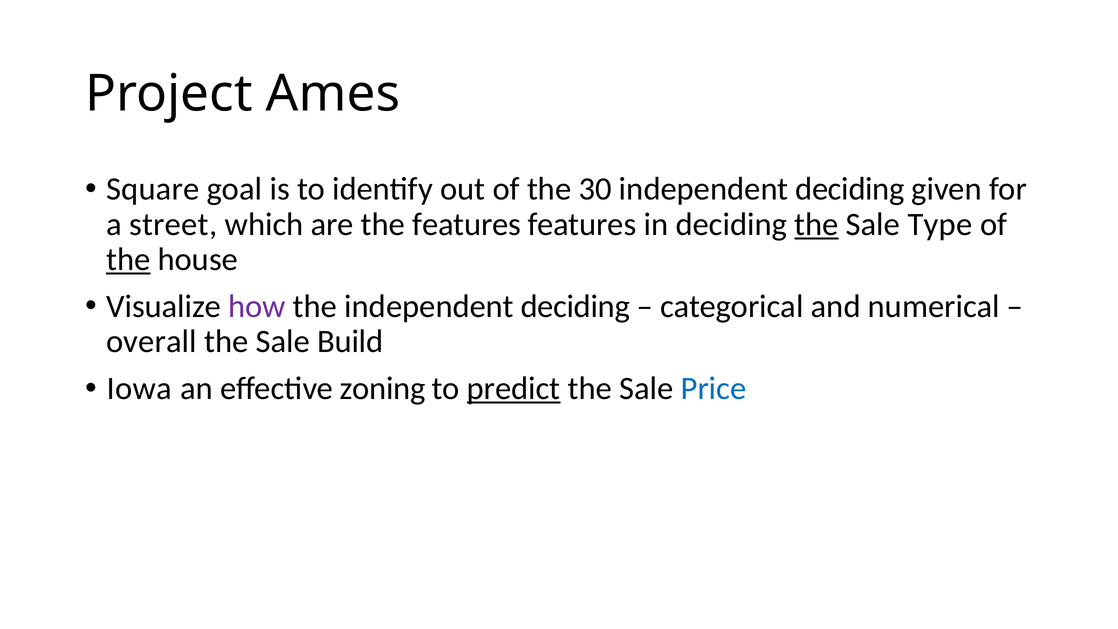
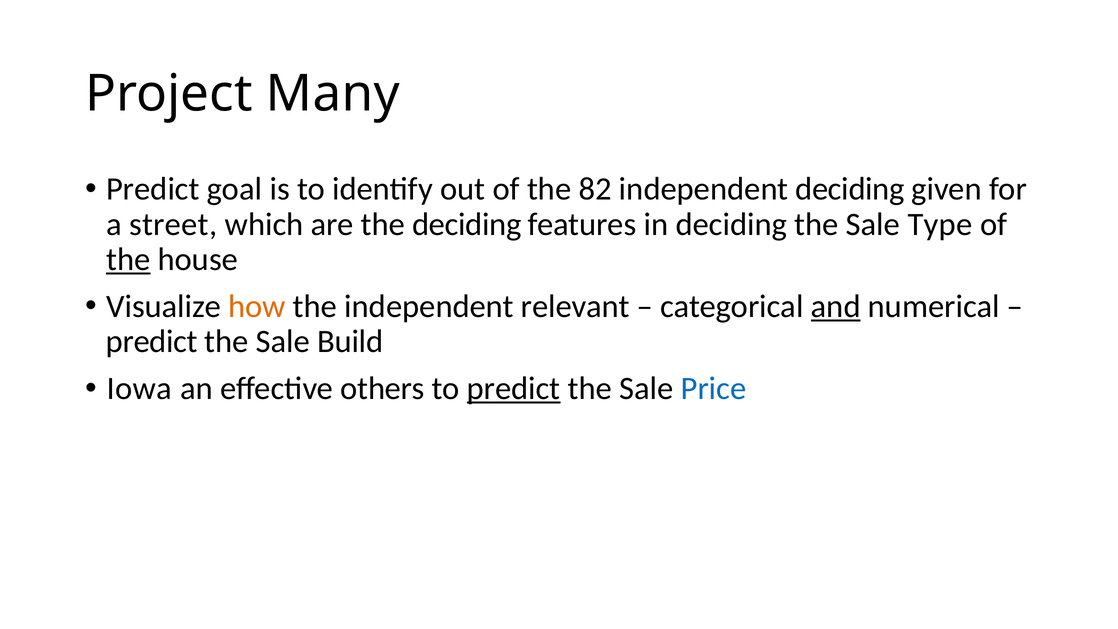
Ames: Ames -> Many (333, 94)
Square: Square -> Predict (153, 189)
30: 30 -> 82 (595, 189)
the features: features -> deciding (467, 224)
the underline: present -> none (816, 224)
how colour: purple -> orange (257, 306)
the independent deciding: deciding -> relevant (575, 306)
and underline: none -> present (836, 306)
overall: overall -> predict (152, 342)
zoning: zoning -> others (383, 388)
